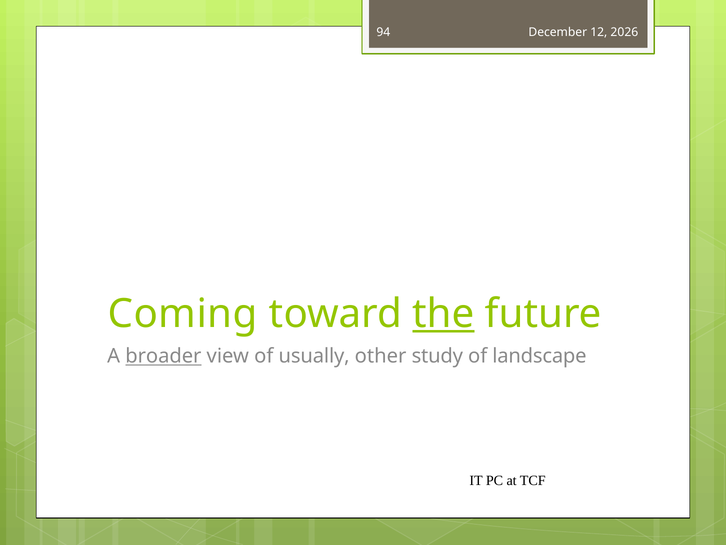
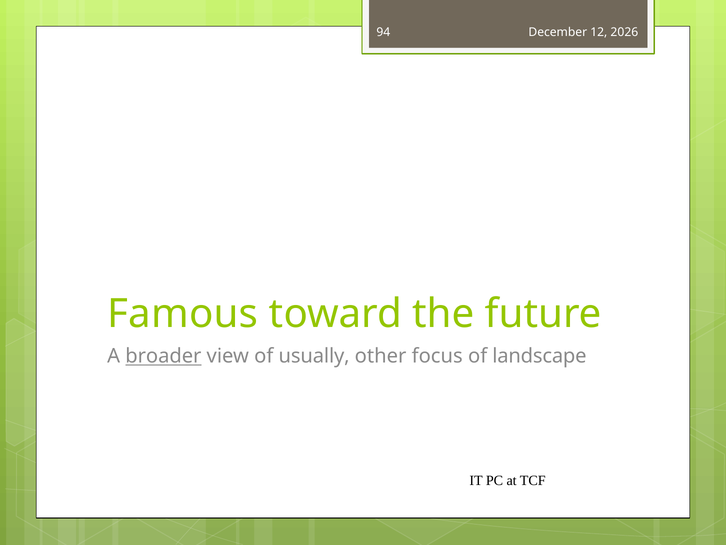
Coming: Coming -> Famous (183, 313)
the underline: present -> none (444, 313)
study: study -> focus (437, 356)
